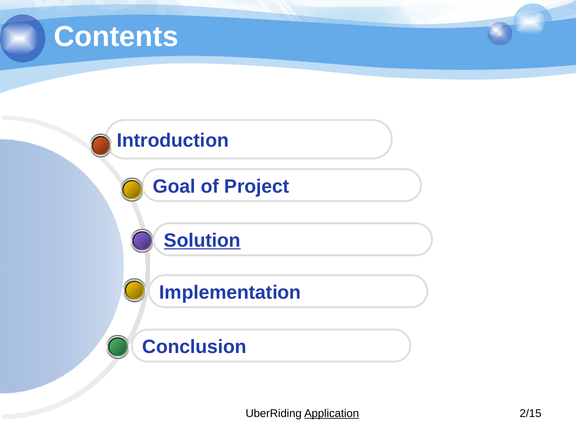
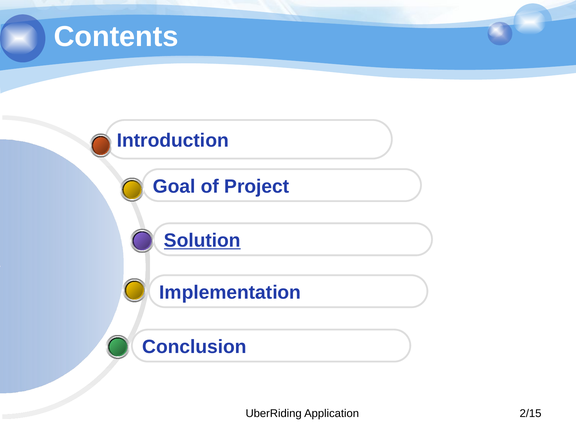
Application underline: present -> none (332, 414)
